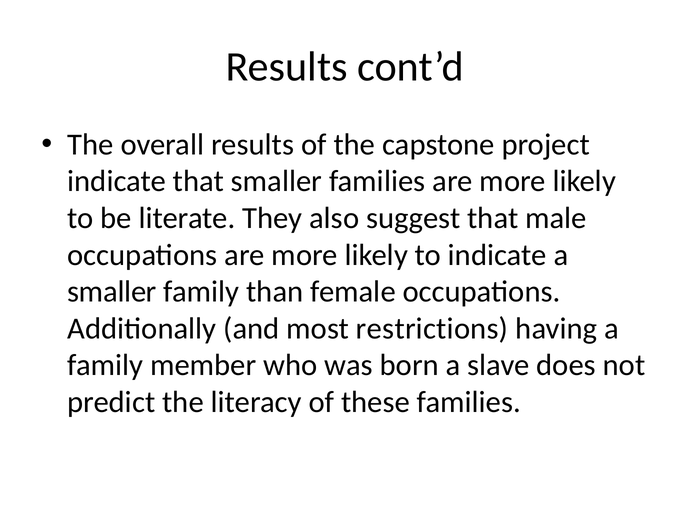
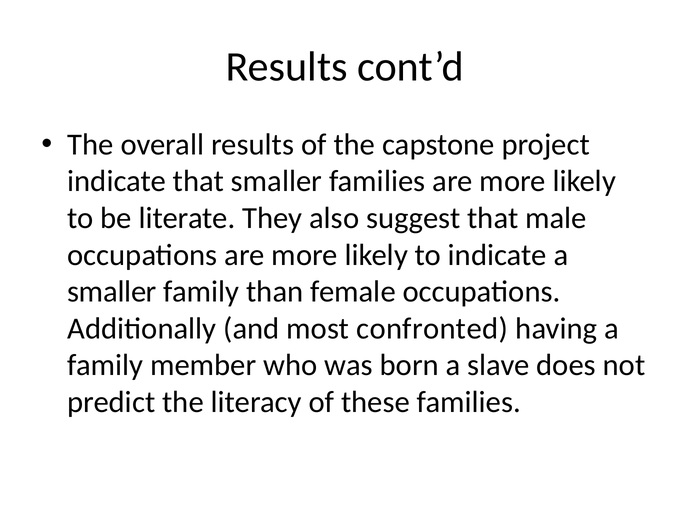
restrictions: restrictions -> confronted (432, 329)
